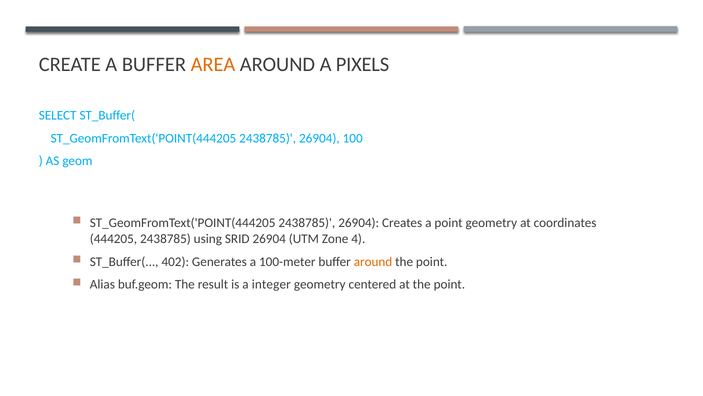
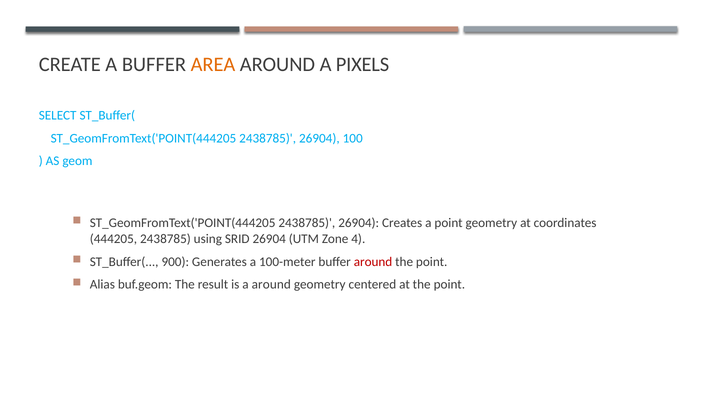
402: 402 -> 900 (175, 261)
around colour: orange -> red (373, 261)
a integer: integer -> around (271, 284)
